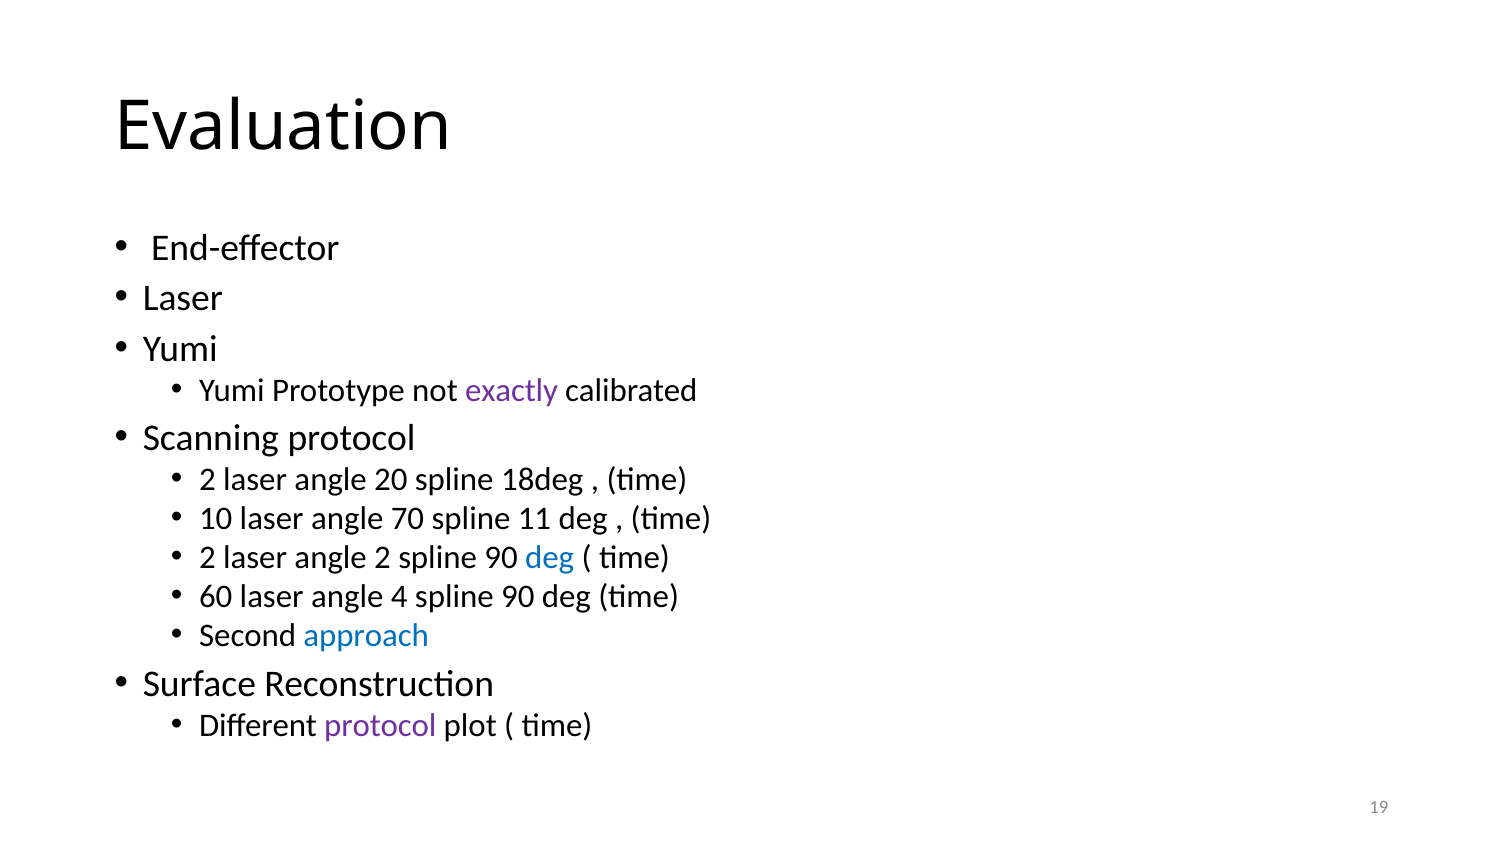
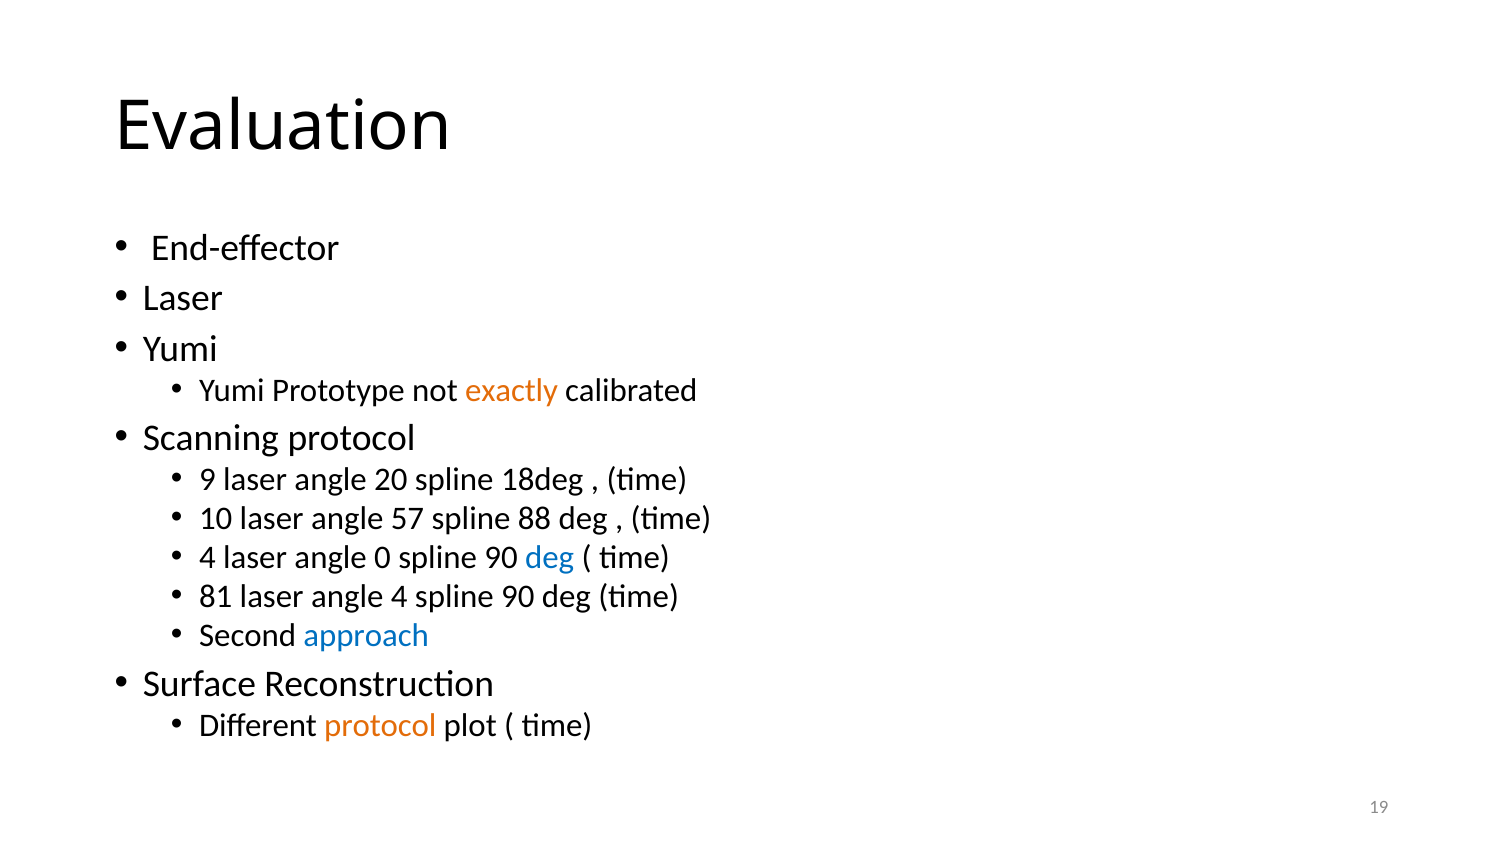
exactly colour: purple -> orange (512, 390)
2: 2 -> 9 (207, 480)
70: 70 -> 57 (407, 519)
11: 11 -> 88 (534, 519)
2: 2 -> 4 (207, 558)
angle 2: 2 -> 0 (383, 558)
60: 60 -> 81 (216, 597)
protocol colour: purple -> orange (380, 725)
